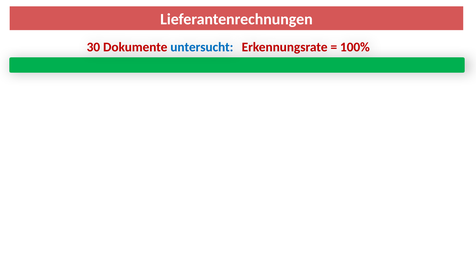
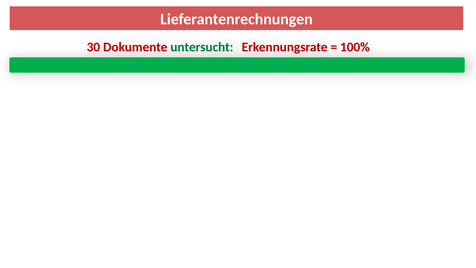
untersucht colour: blue -> green (202, 47)
